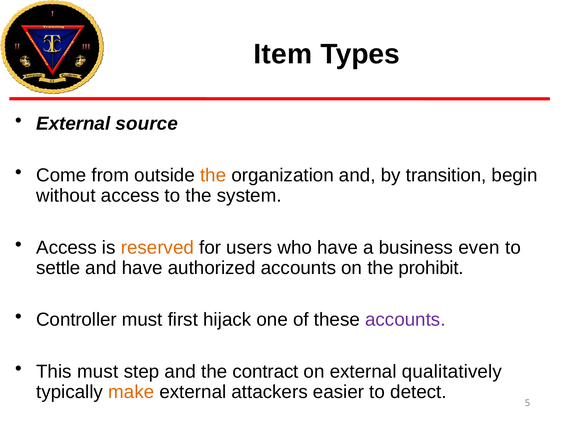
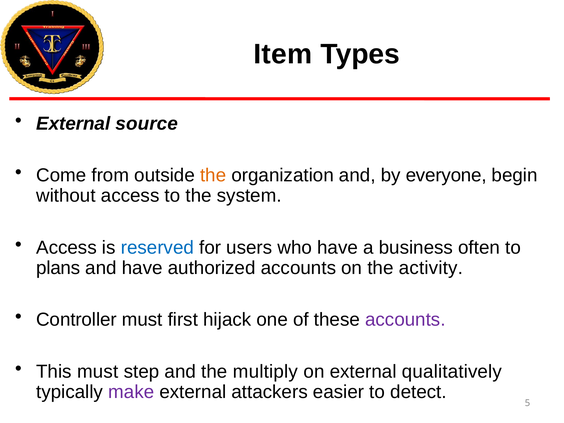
transition: transition -> everyone (446, 175)
reserved colour: orange -> blue (157, 248)
even: even -> often (479, 248)
settle: settle -> plans (58, 268)
prohibit: prohibit -> activity (431, 268)
contract: contract -> multiply (265, 372)
make colour: orange -> purple (131, 392)
